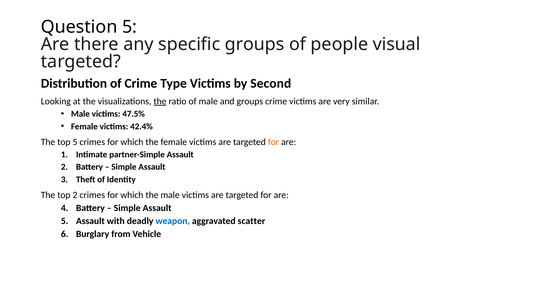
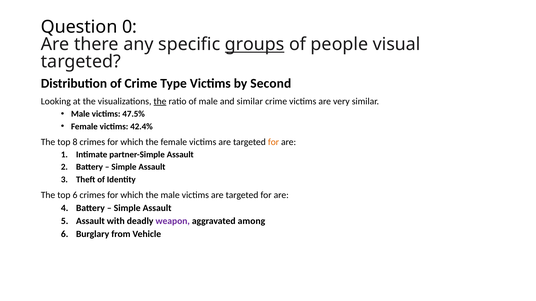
Question 5: 5 -> 0 (130, 27)
groups underline: none -> present (255, 44)
and groups: groups -> similar (250, 101)
top 5: 5 -> 8 (75, 142)
top 2: 2 -> 6 (75, 195)
weapon colour: blue -> purple (173, 221)
scatter: scatter -> among (251, 221)
